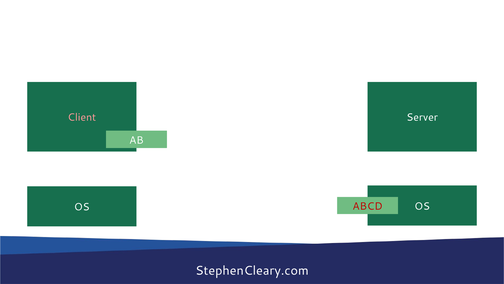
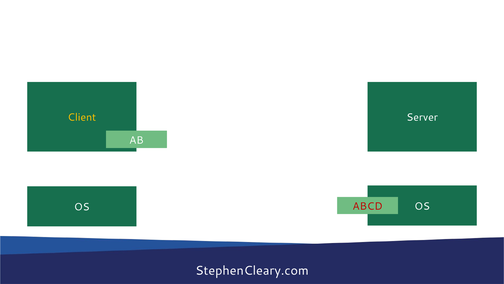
Client colour: pink -> yellow (82, 117)
